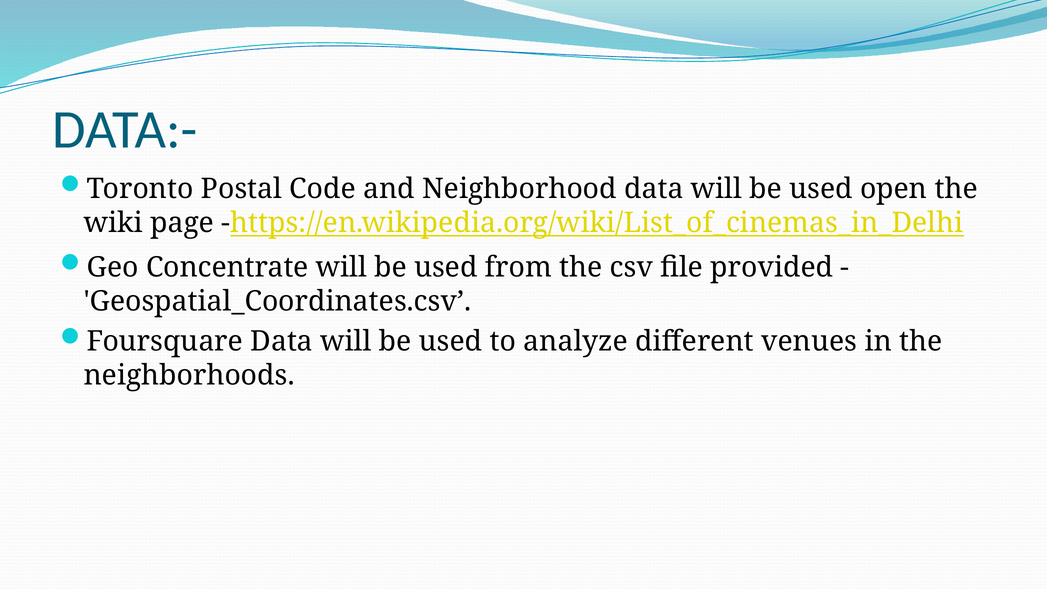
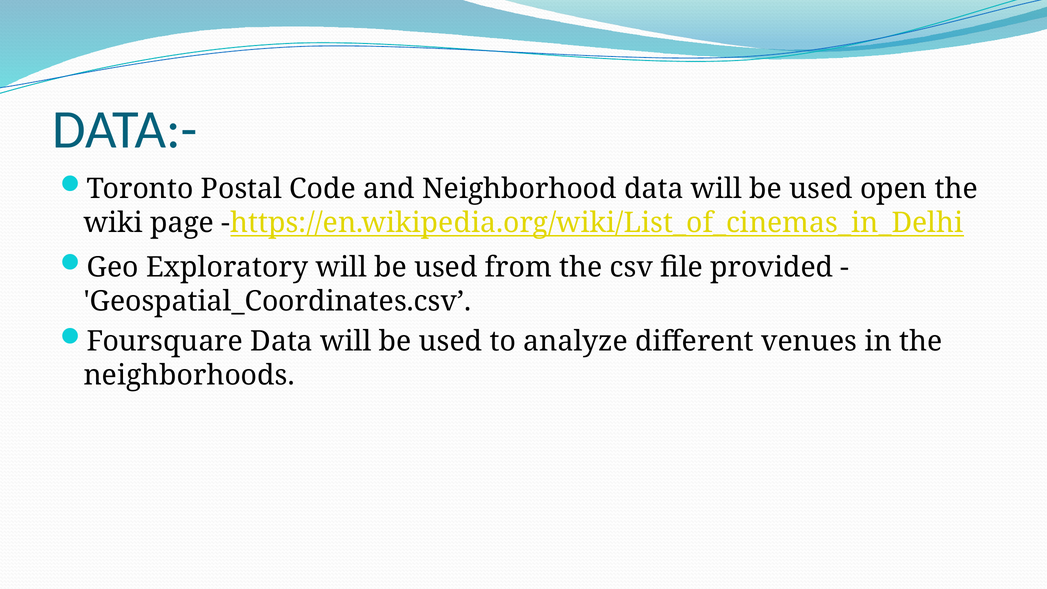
Concentrate: Concentrate -> Exploratory (227, 267)
